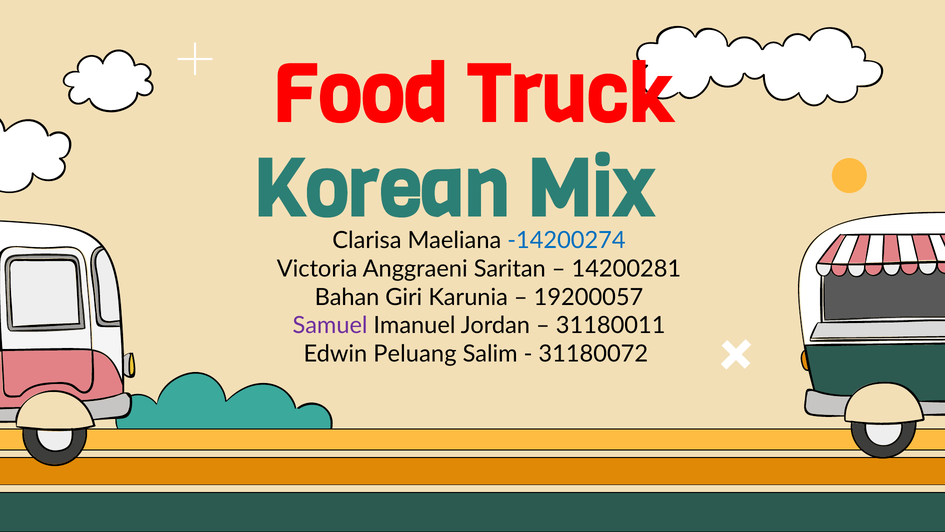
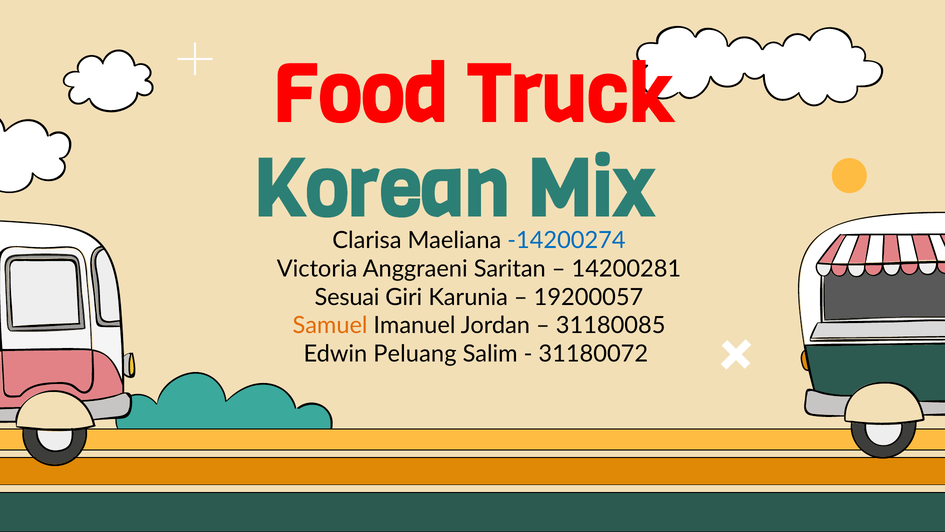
Bahan: Bahan -> Sesuai (347, 297)
Samuel colour: purple -> orange (330, 325)
31180011: 31180011 -> 31180085 (611, 325)
